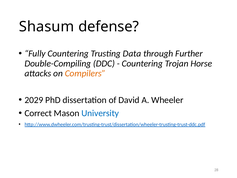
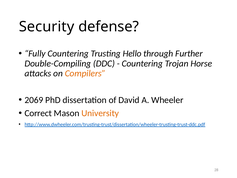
Shasum: Shasum -> Security (47, 27)
Data: Data -> Hello (132, 53)
2029: 2029 -> 2069 (34, 100)
University colour: blue -> orange (100, 113)
